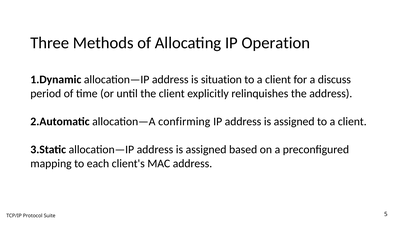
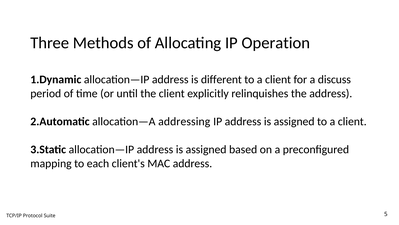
situation: situation -> different (221, 79)
confirming: confirming -> addressing (184, 121)
